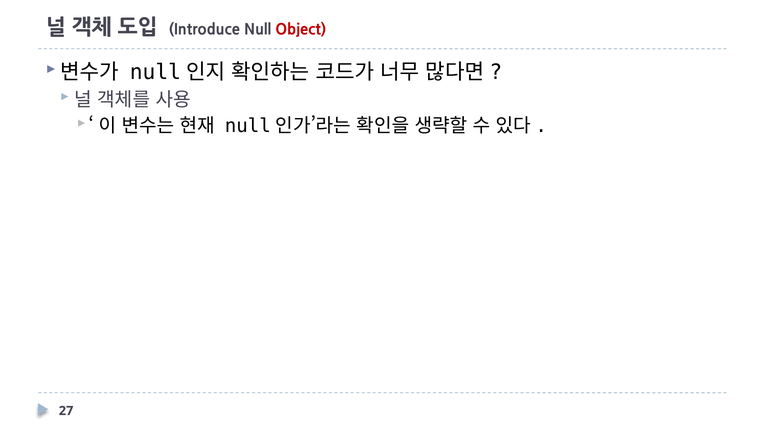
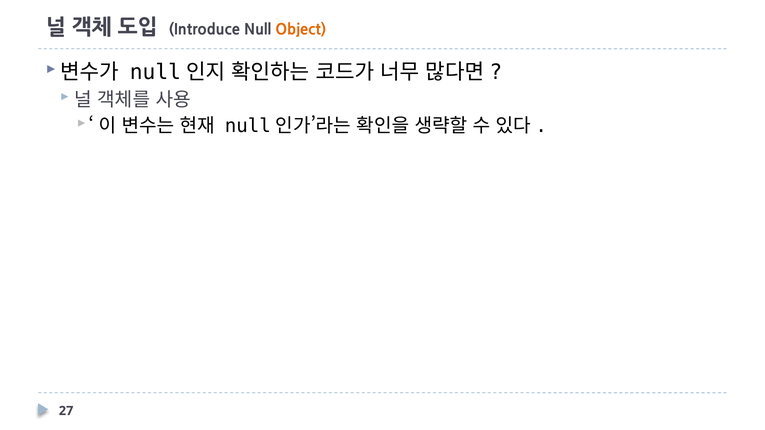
Object colour: red -> orange (301, 30)
